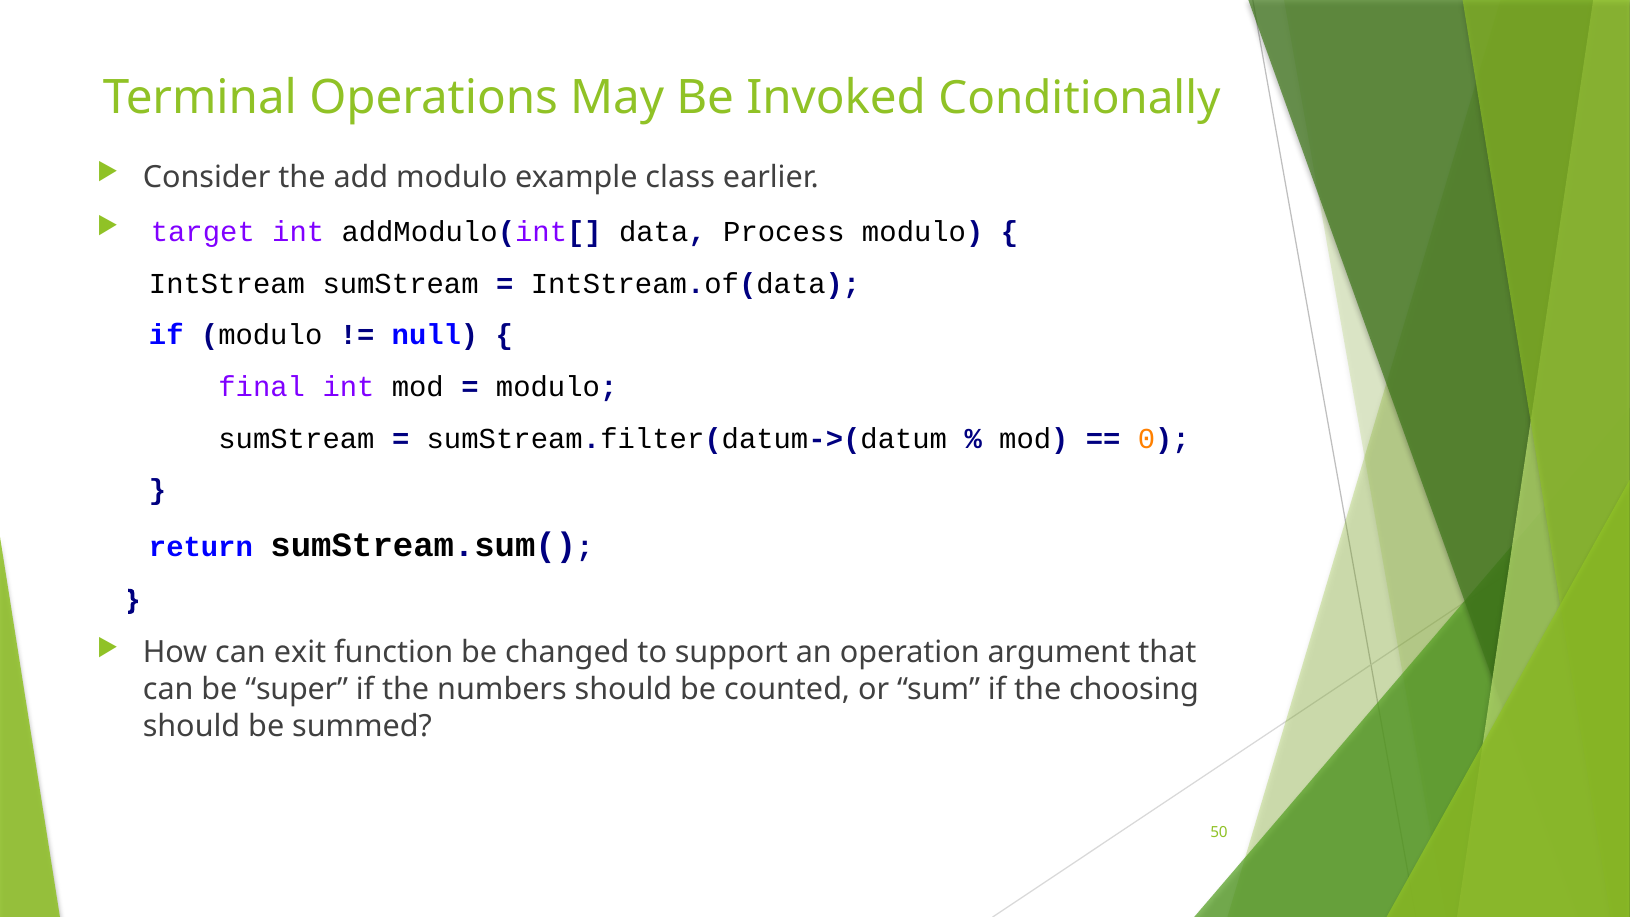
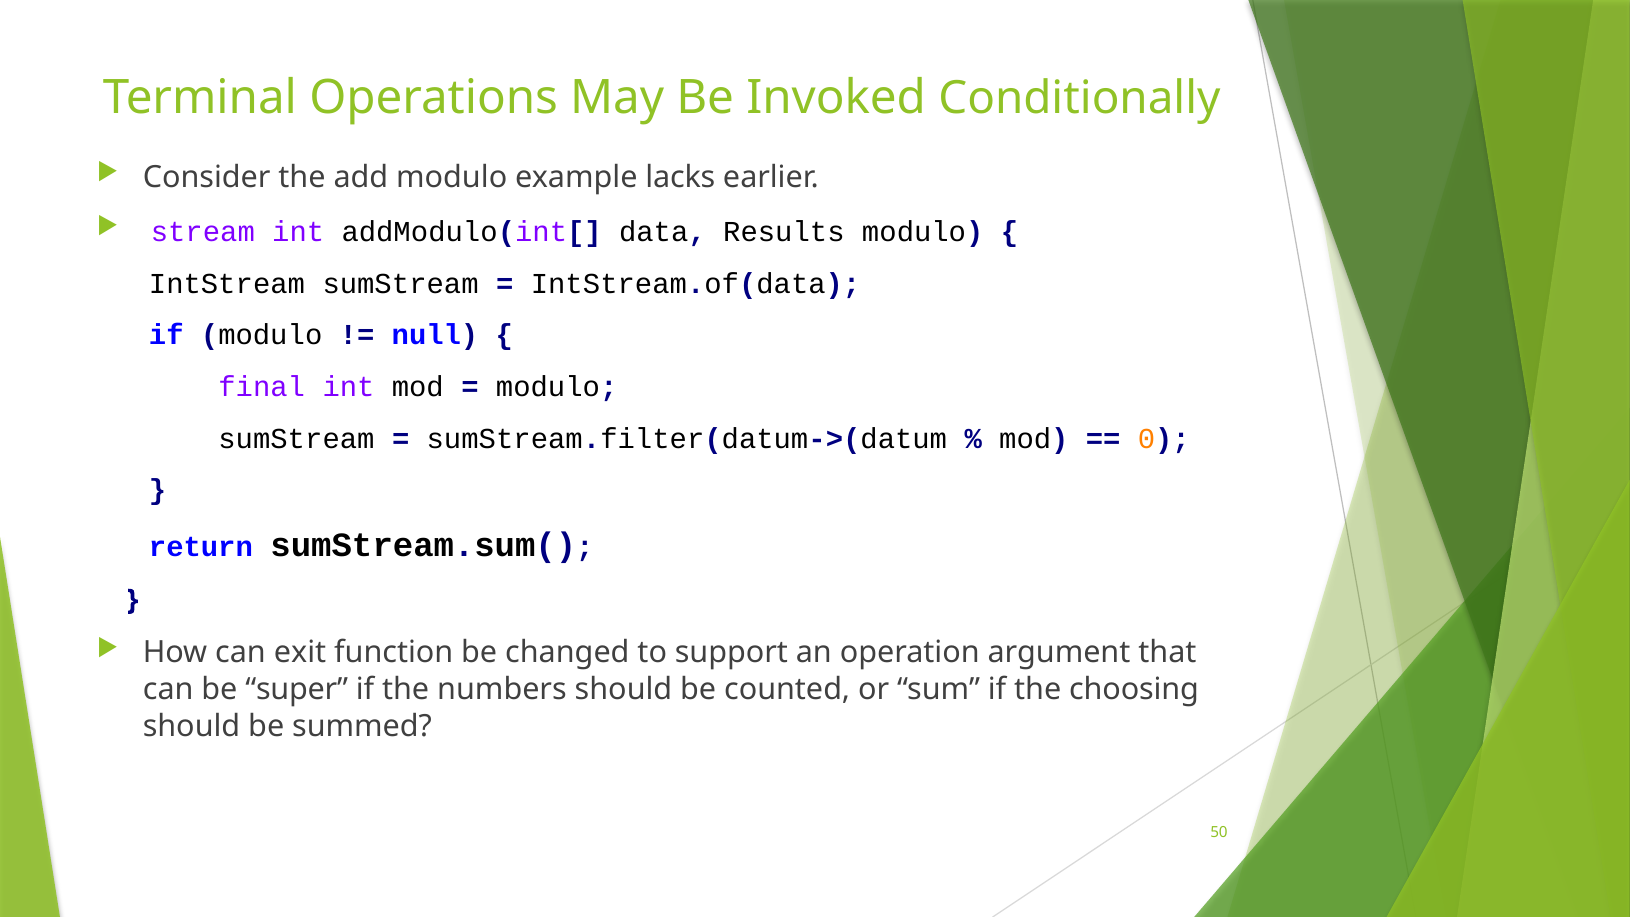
class: class -> lacks (680, 177)
target: target -> stream (203, 231)
Process: Process -> Results (784, 231)
